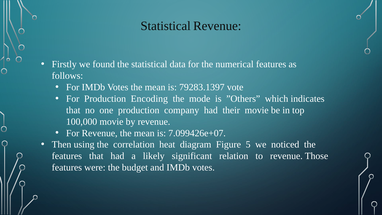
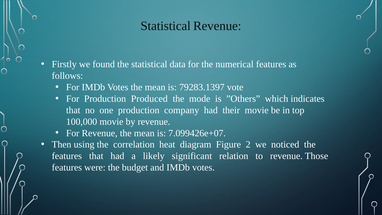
Encoding: Encoding -> Produced (149, 99)
5: 5 -> 2 (248, 144)
